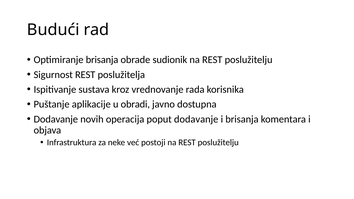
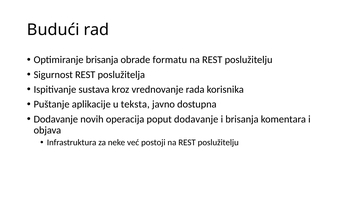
sudionik: sudionik -> formatu (170, 60)
obradi: obradi -> teksta (135, 104)
